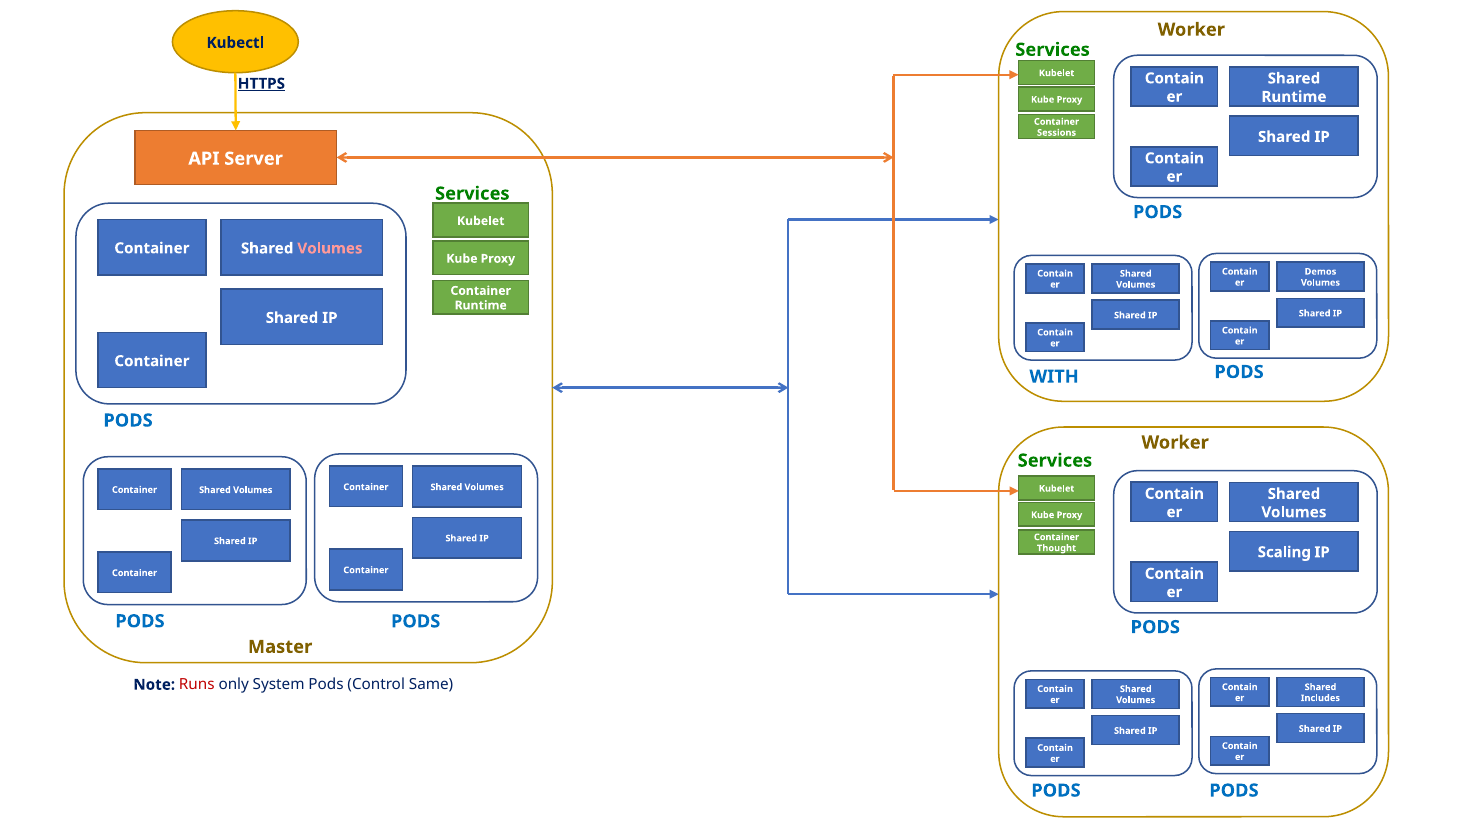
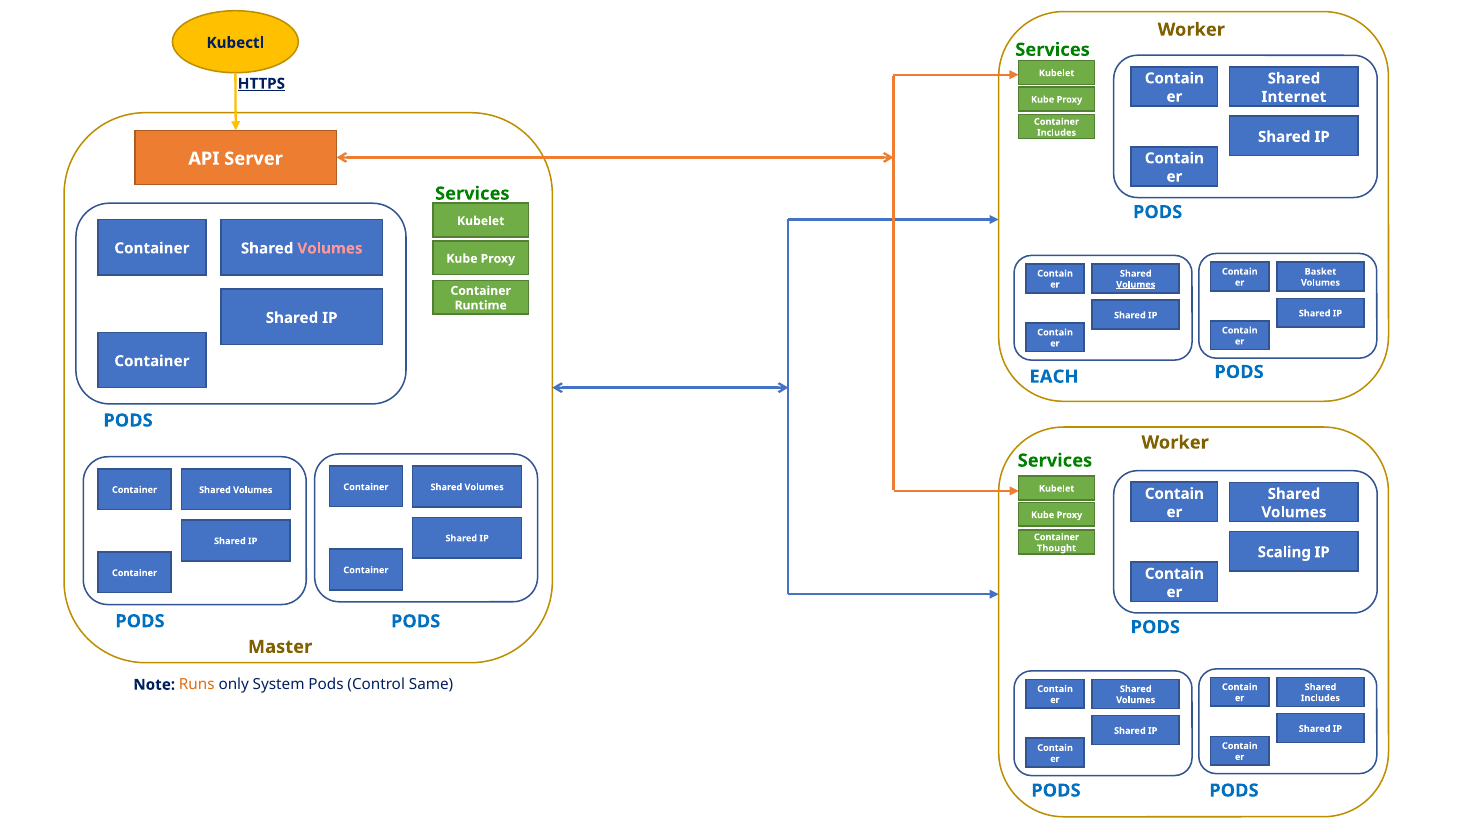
Runtime: Runtime -> Internet (1294, 97)
Sessions: Sessions -> Includes (1057, 133)
Demos: Demos -> Basket (1320, 272)
Volumes underline: none -> present (1136, 285)
WITH: WITH -> EACH (1054, 377)
Runs colour: red -> orange (197, 685)
